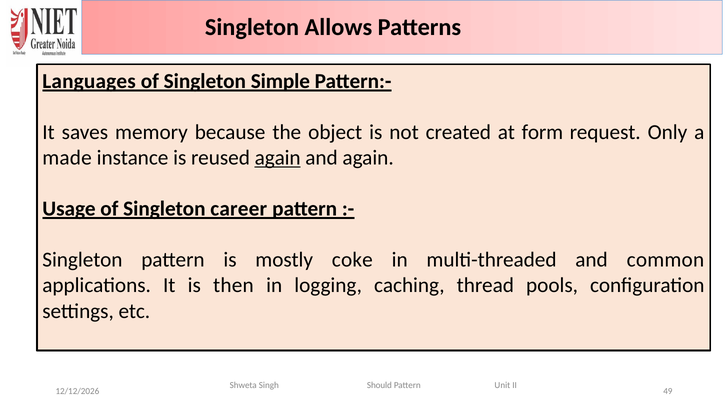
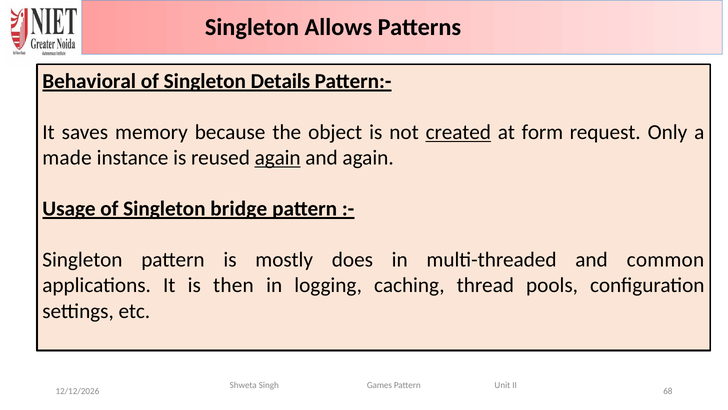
Languages: Languages -> Behavioral (89, 81)
Simple: Simple -> Details (280, 81)
created underline: none -> present (458, 132)
career: career -> bridge (239, 209)
coke: coke -> does (352, 260)
Should: Should -> Games (379, 385)
49: 49 -> 68 (668, 391)
